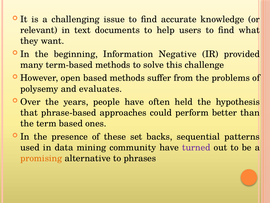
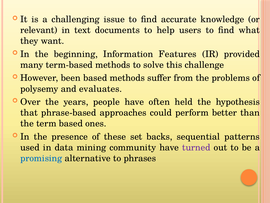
Negative: Negative -> Features (178, 54)
open: open -> been (71, 78)
promising colour: orange -> blue (41, 158)
